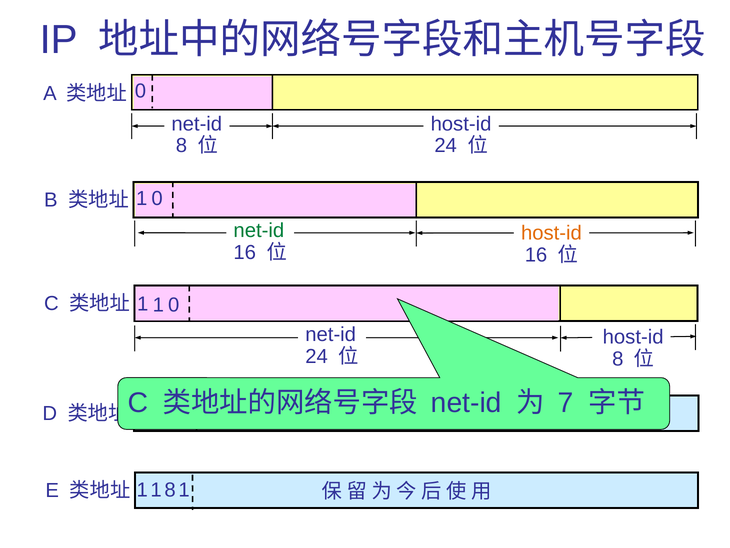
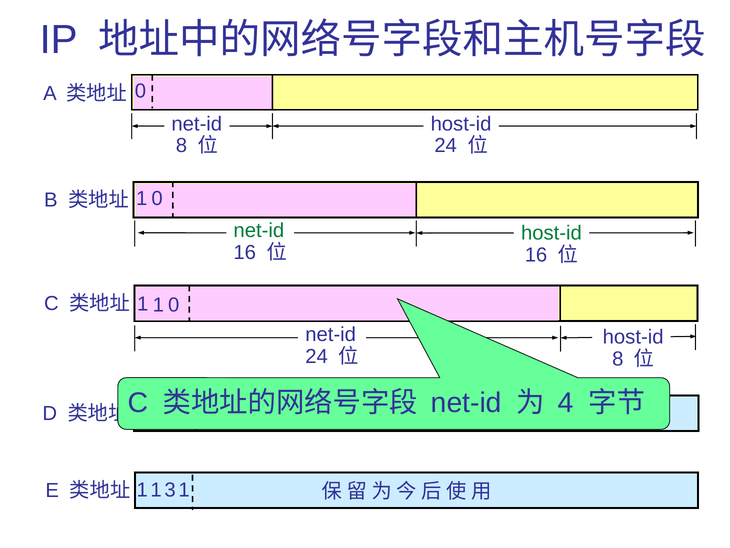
host-id colour: orange -> green (551, 233)
7: 7 -> 4 (566, 402)
1 8: 8 -> 3 (170, 490)
